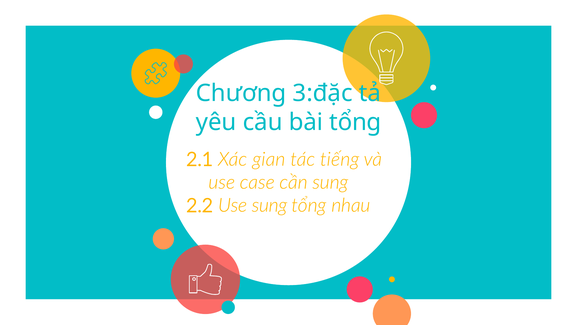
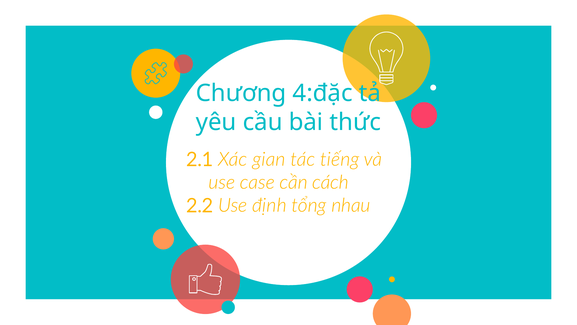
3:đặc: 3:đặc -> 4:đặc (323, 93)
bài tổng: tổng -> thức (355, 122)
cần sung: sung -> cách (330, 182)
Use sung: sung -> định (269, 205)
